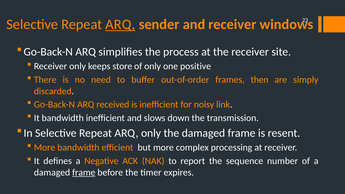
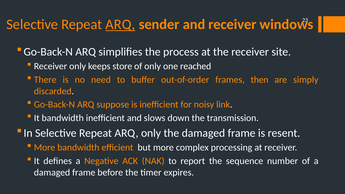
positive: positive -> reached (196, 66)
received: received -> suppose (113, 105)
frame underline: present -> none (84, 172)
